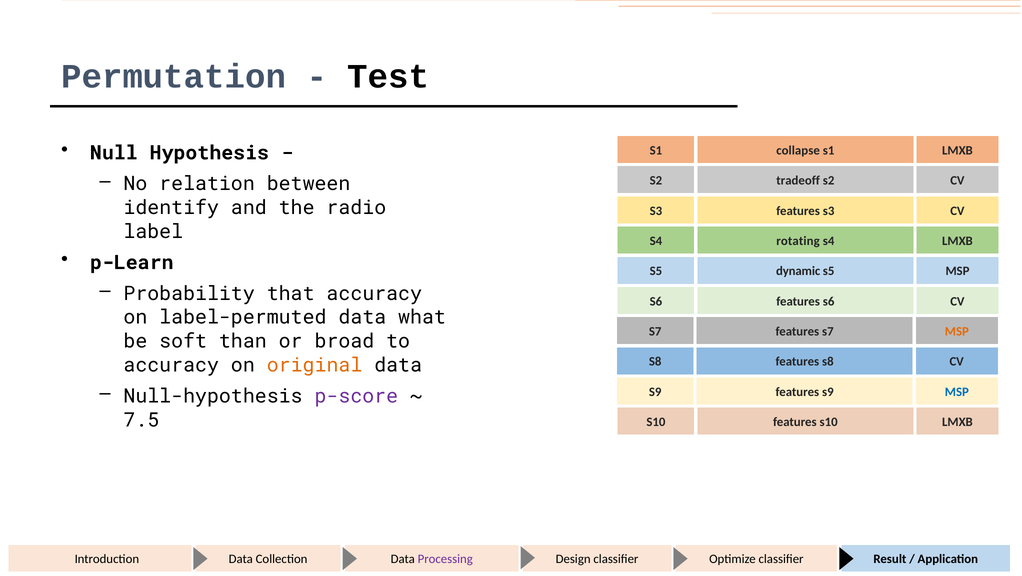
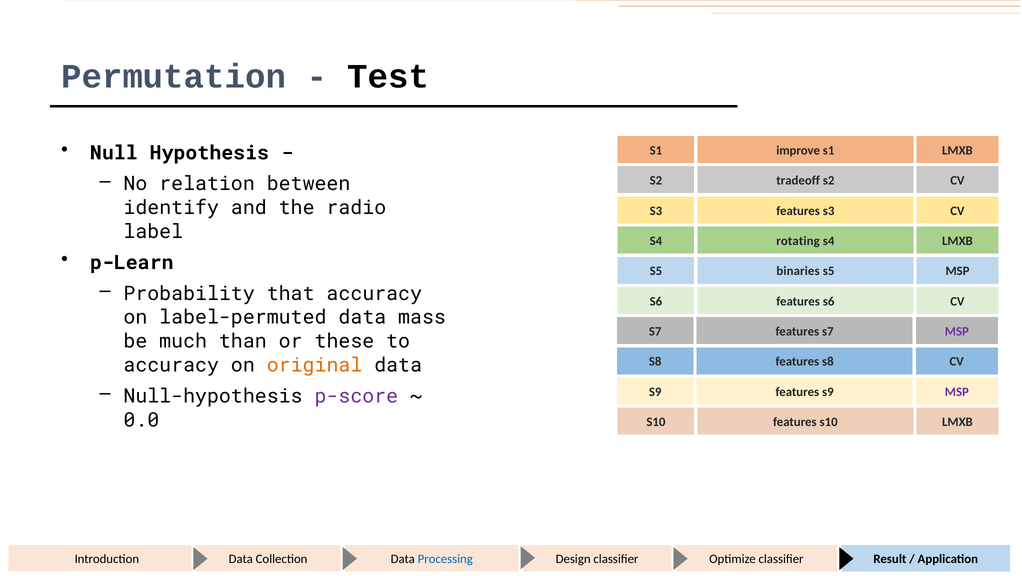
collapse: collapse -> improve (798, 150)
dynamic: dynamic -> binaries (798, 271)
what: what -> mass (422, 317)
MSP colour: orange -> purple (957, 331)
soft: soft -> much (183, 341)
broad: broad -> these (344, 341)
MSP colour: blue -> purple (957, 392)
7.5: 7.5 -> 0.0 (141, 420)
Processing colour: purple -> blue (445, 559)
